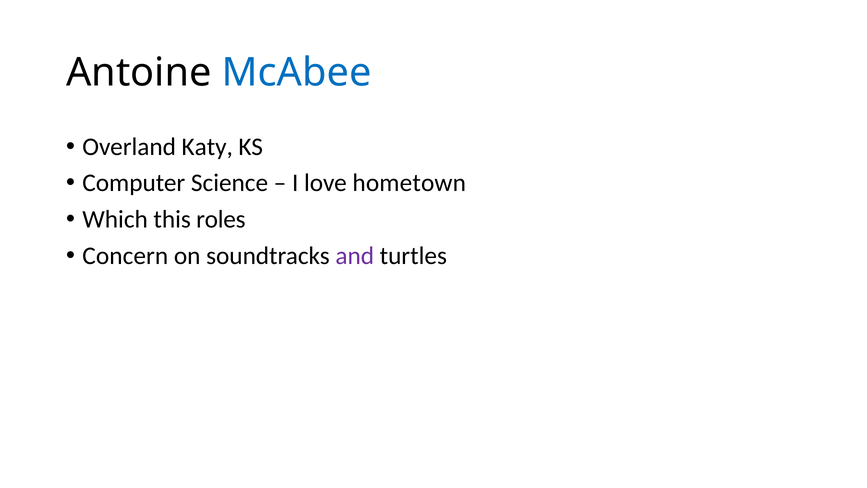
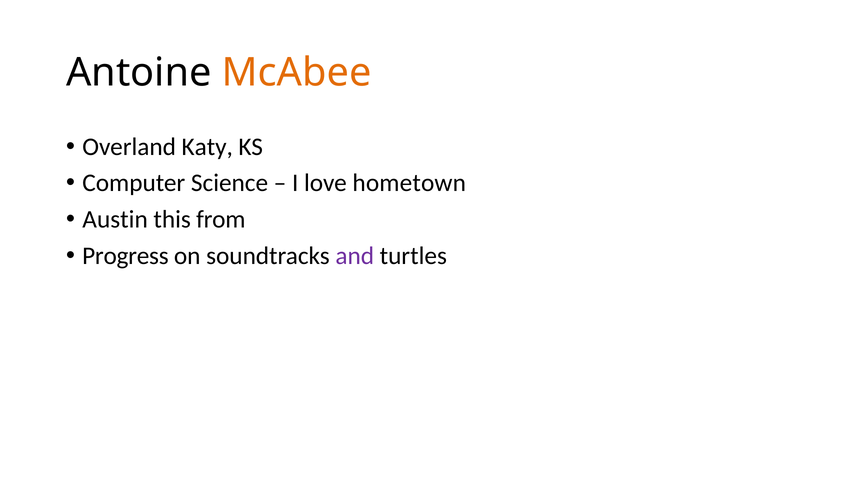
McAbee colour: blue -> orange (297, 73)
Which: Which -> Austin (115, 219)
roles: roles -> from (221, 219)
Concern: Concern -> Progress (125, 256)
